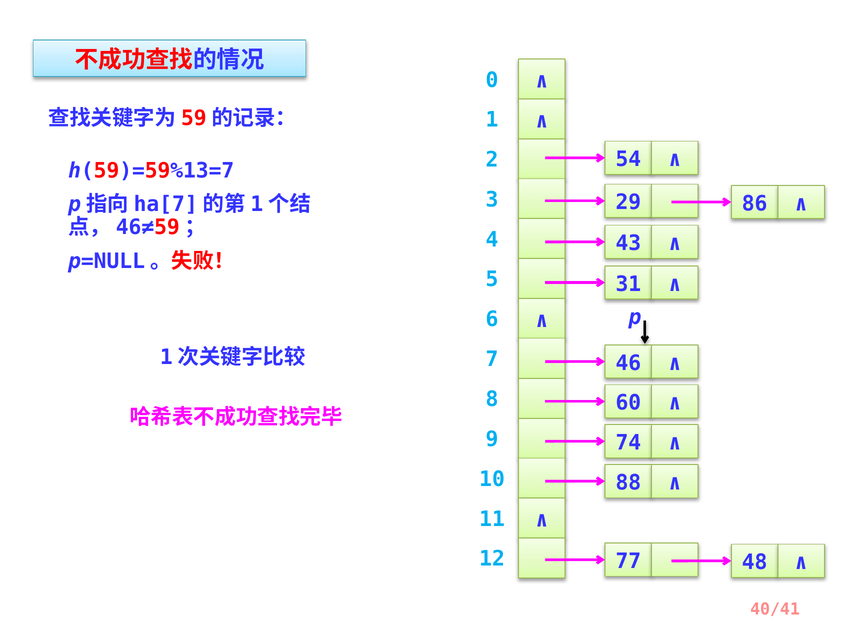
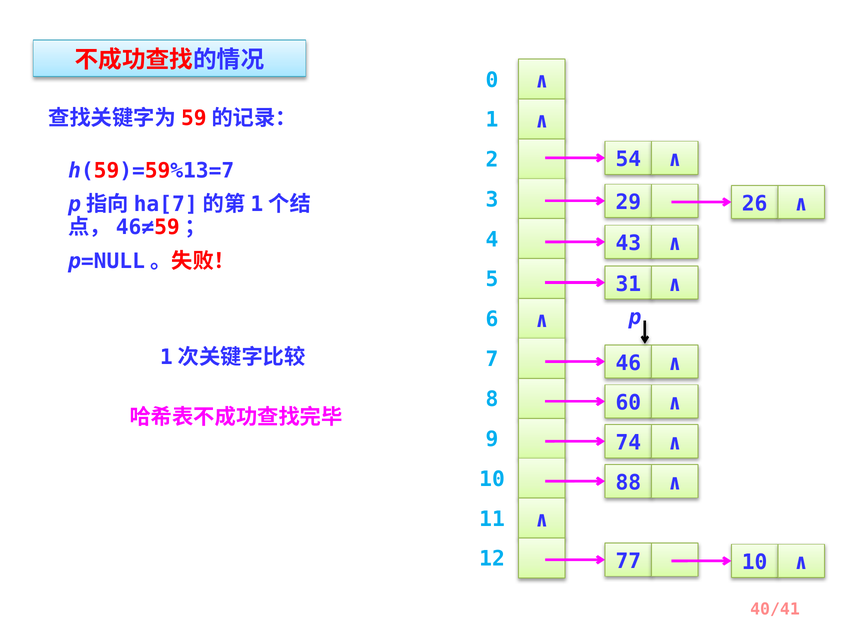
86: 86 -> 26 (755, 204)
77 48: 48 -> 10 (755, 563)
